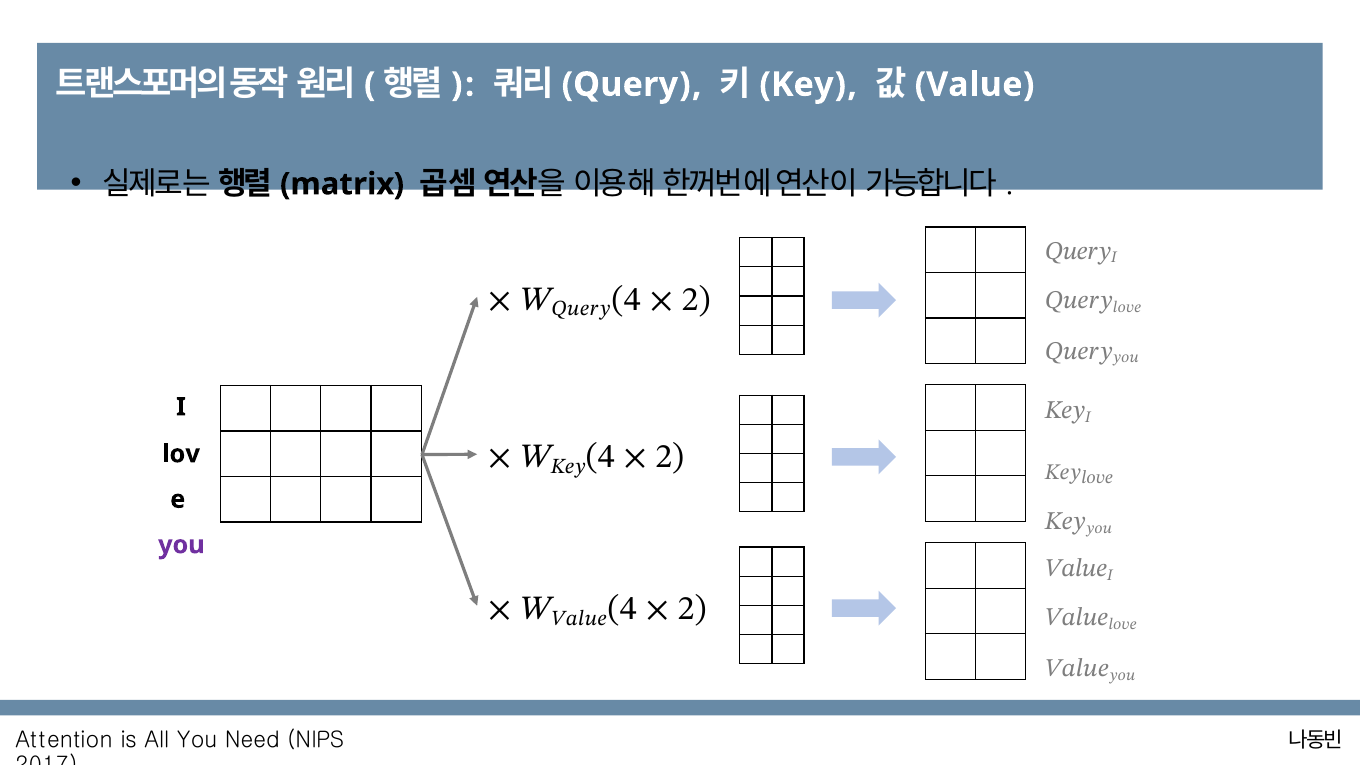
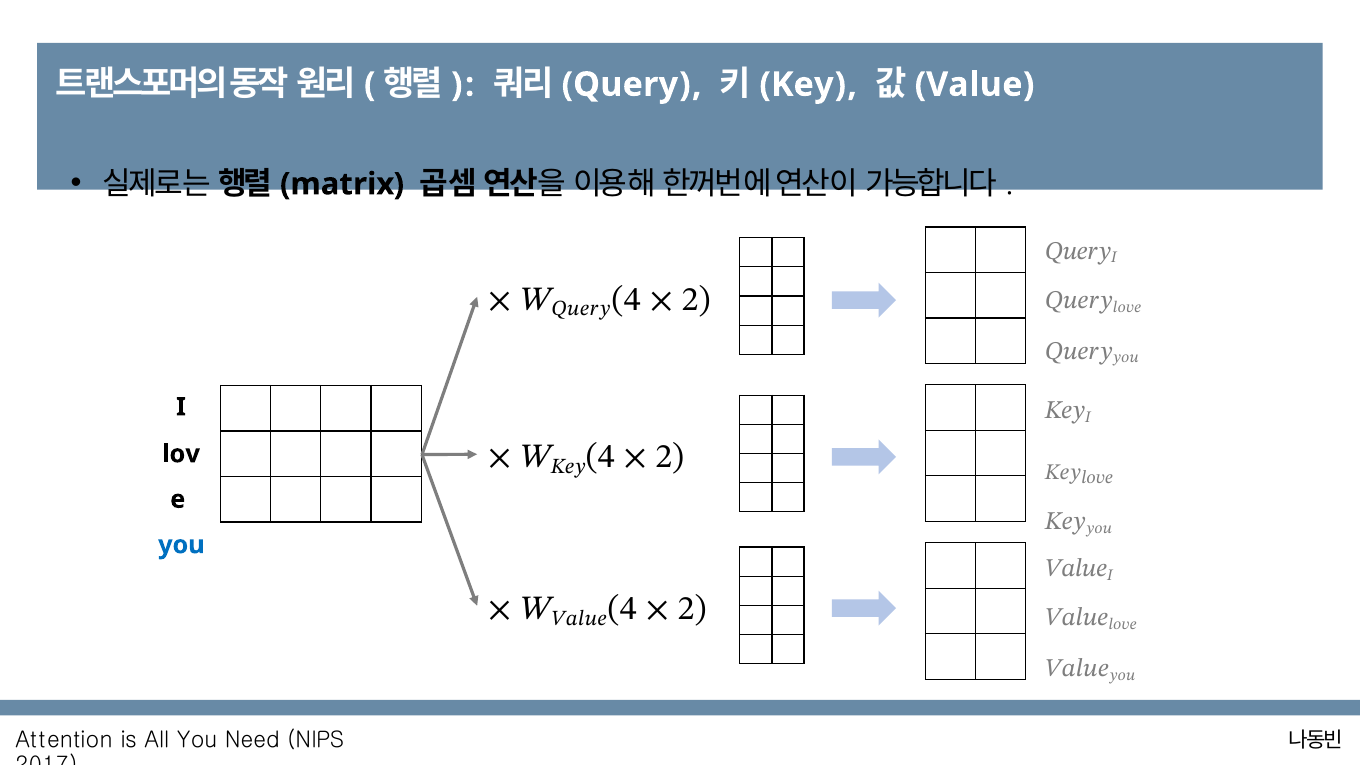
you colour: purple -> blue (181, 545)
